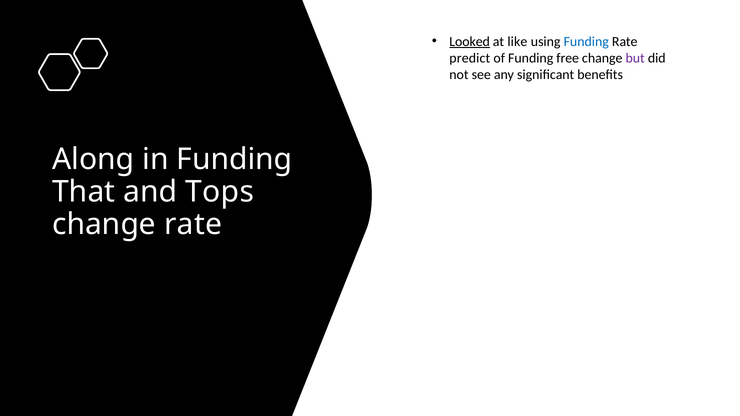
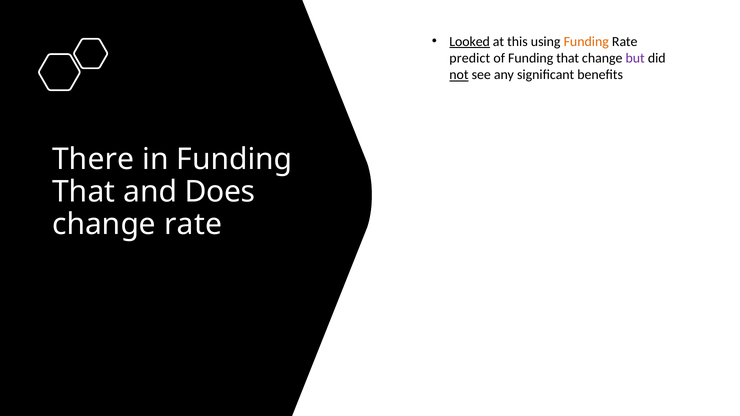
like: like -> this (517, 42)
Funding colour: blue -> orange (586, 42)
of Funding free: free -> that (568, 58)
not underline: none -> present (459, 75)
Along: Along -> There (93, 160)
Tops: Tops -> Does (220, 192)
